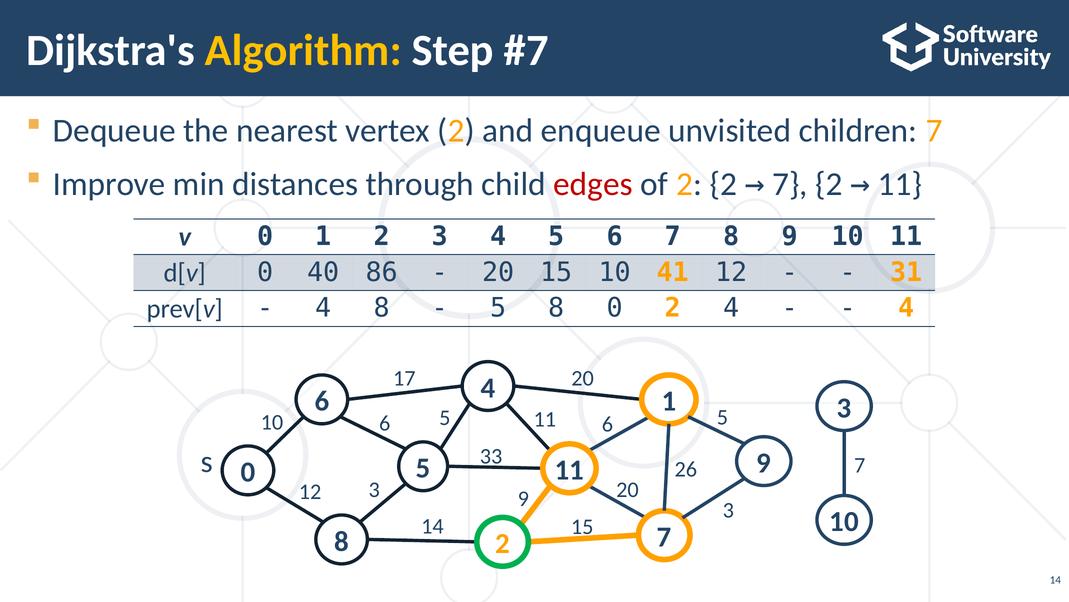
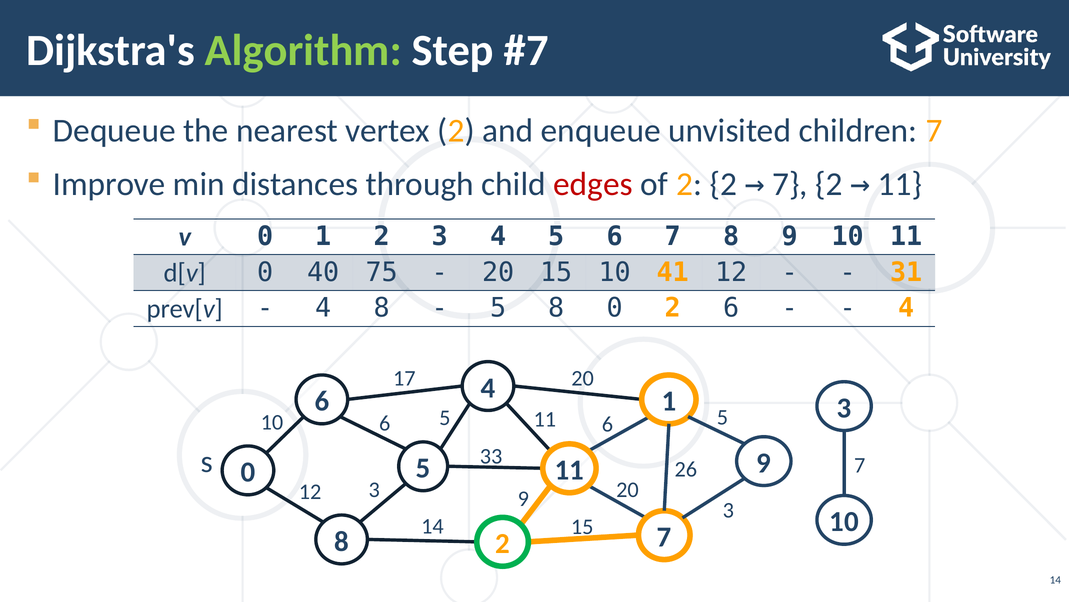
Algorithm colour: yellow -> light green (303, 51)
86: 86 -> 75 (382, 272)
2 4: 4 -> 6 (731, 308)
